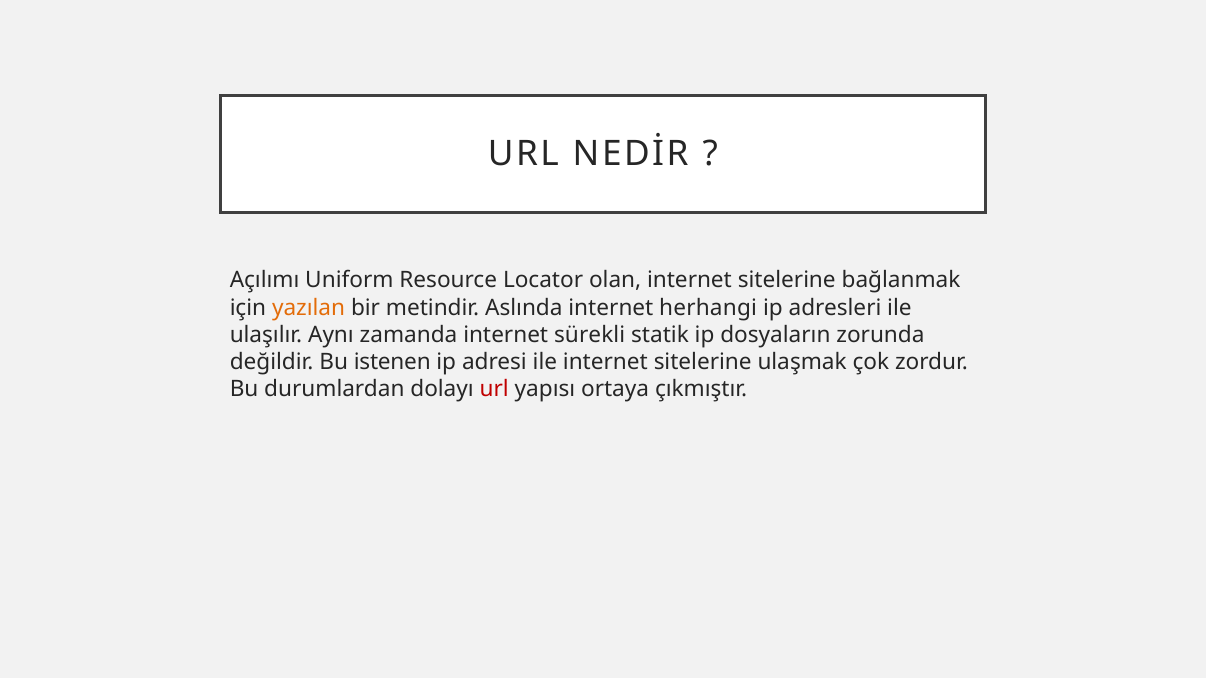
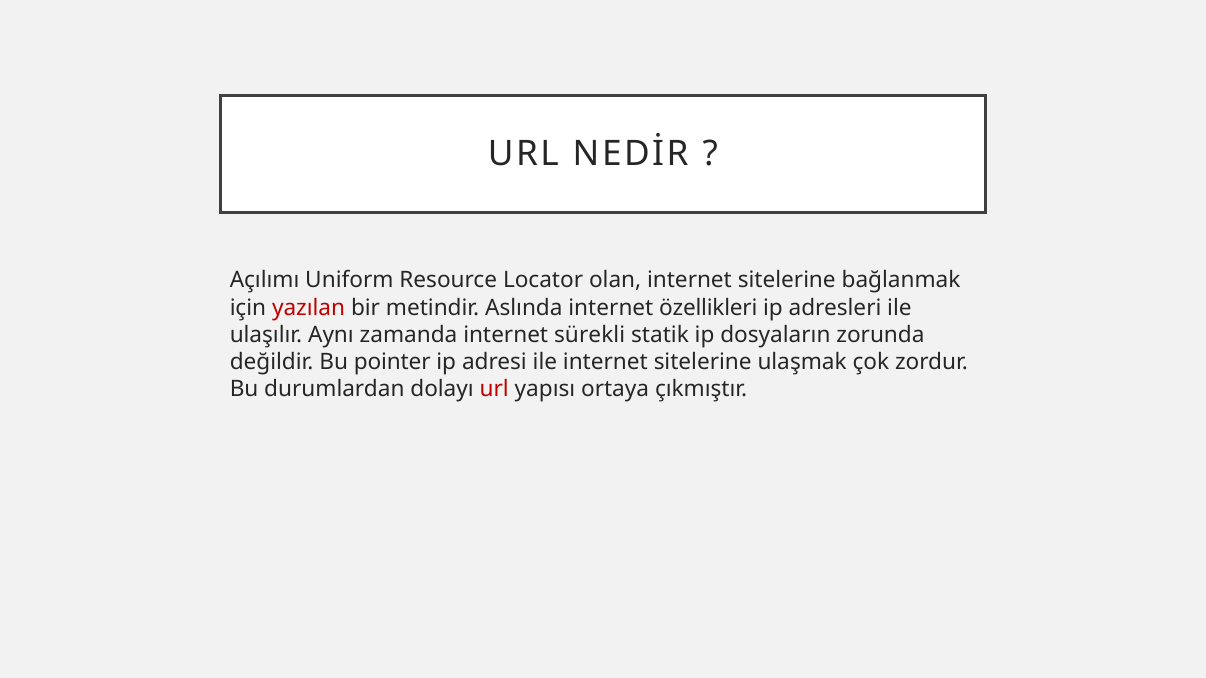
yazılan colour: orange -> red (309, 308)
herhangi: herhangi -> özellikleri (708, 308)
istenen: istenen -> pointer (392, 362)
